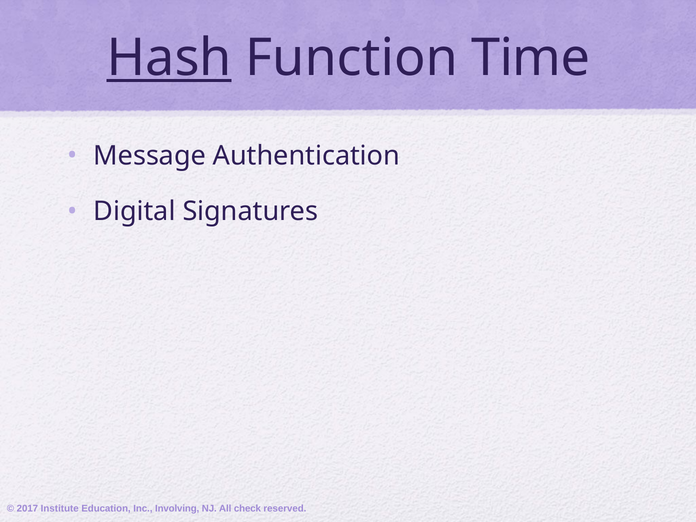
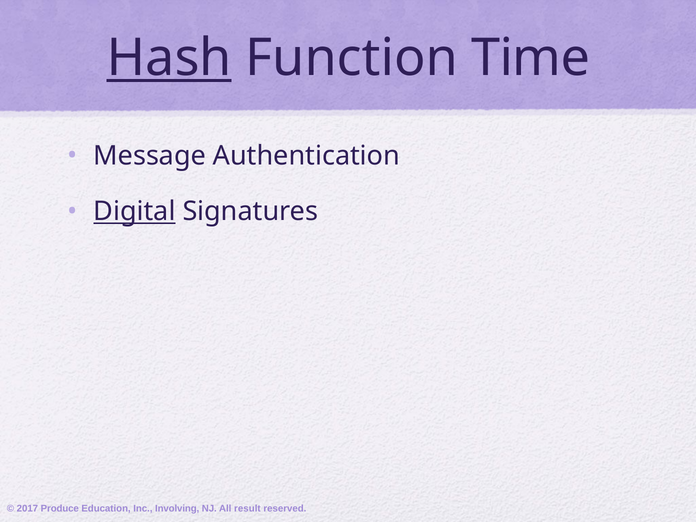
Digital underline: none -> present (134, 211)
Institute: Institute -> Produce (60, 509)
check: check -> result (247, 509)
